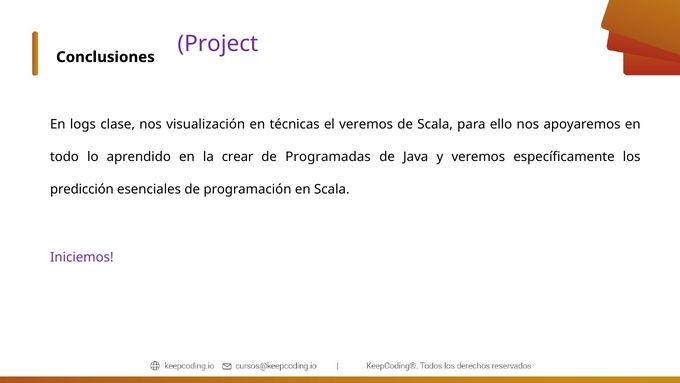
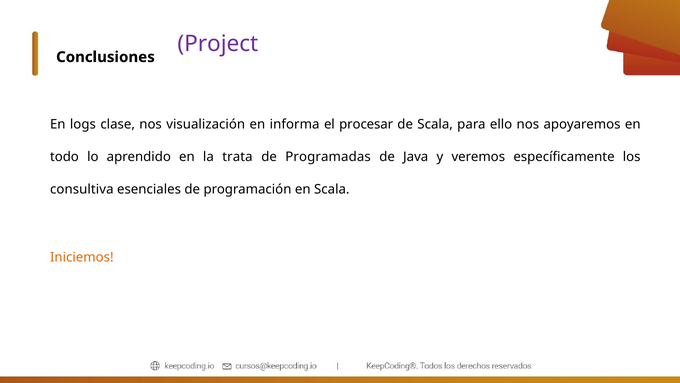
técnicas: técnicas -> informa (295, 124)
el veremos: veremos -> procesar (366, 124)
crear: crear -> trata (237, 157)
predicción: predicción -> consultiva (82, 189)
Iniciemos colour: purple -> orange (82, 257)
